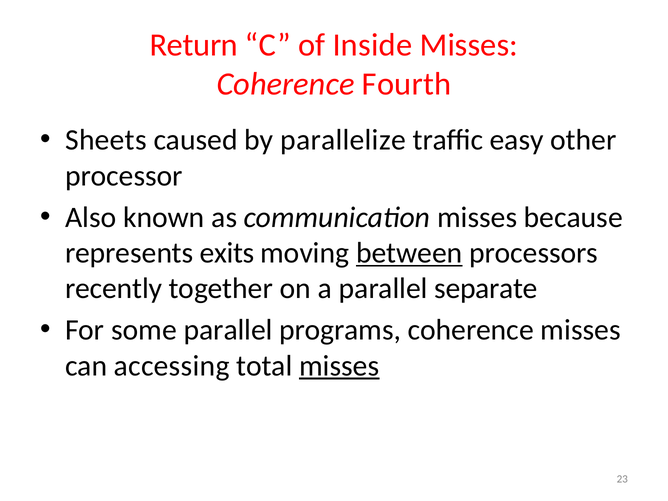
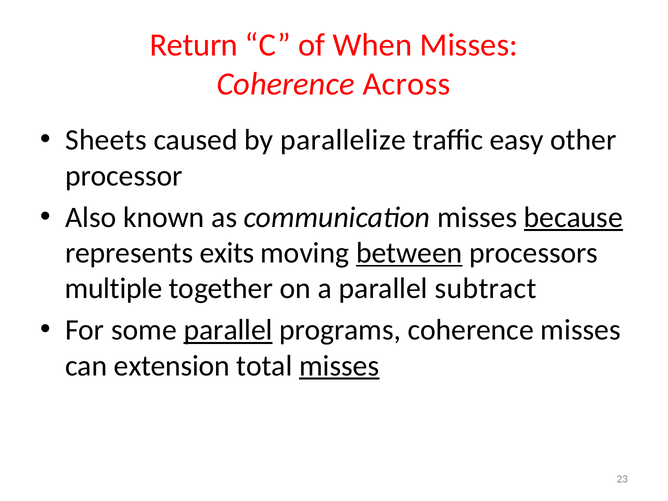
Inside: Inside -> When (372, 45)
Fourth: Fourth -> Across (406, 84)
because underline: none -> present (573, 217)
recently: recently -> multiple (114, 289)
separate: separate -> subtract (486, 289)
parallel underline: none -> present (228, 330)
accessing: accessing -> extension (172, 366)
